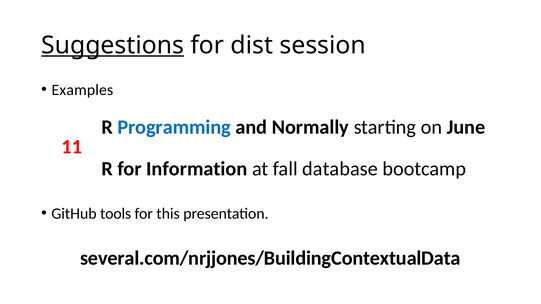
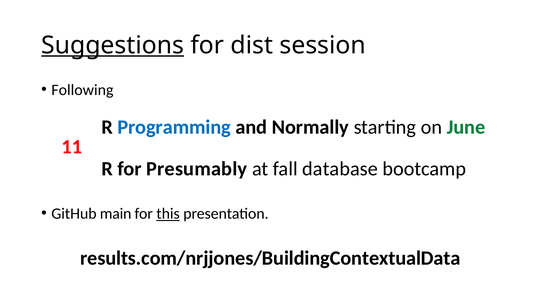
Examples: Examples -> Following (82, 90)
June colour: black -> green (466, 127)
Information: Information -> Presumably (197, 169)
tools: tools -> main (116, 214)
this underline: none -> present (168, 214)
several.com/nrjjones/BuildingContextualData: several.com/nrjjones/BuildingContextualData -> results.com/nrjjones/BuildingContextualData (270, 258)
